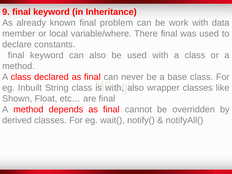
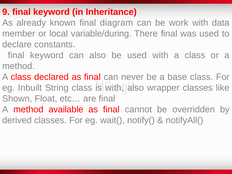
problem: problem -> diagram (116, 23)
variable/where: variable/where -> variable/during (101, 34)
depends: depends -> available (66, 109)
